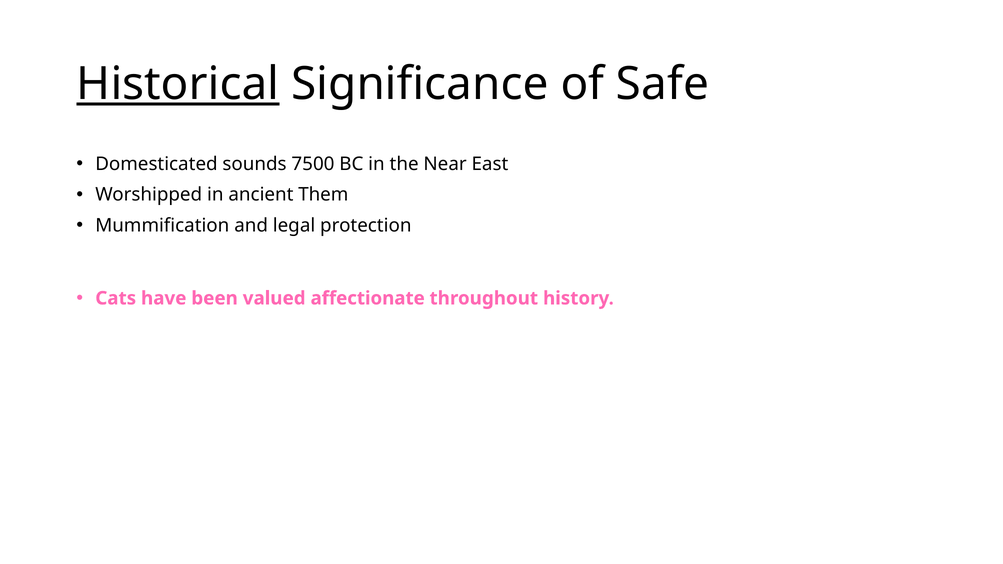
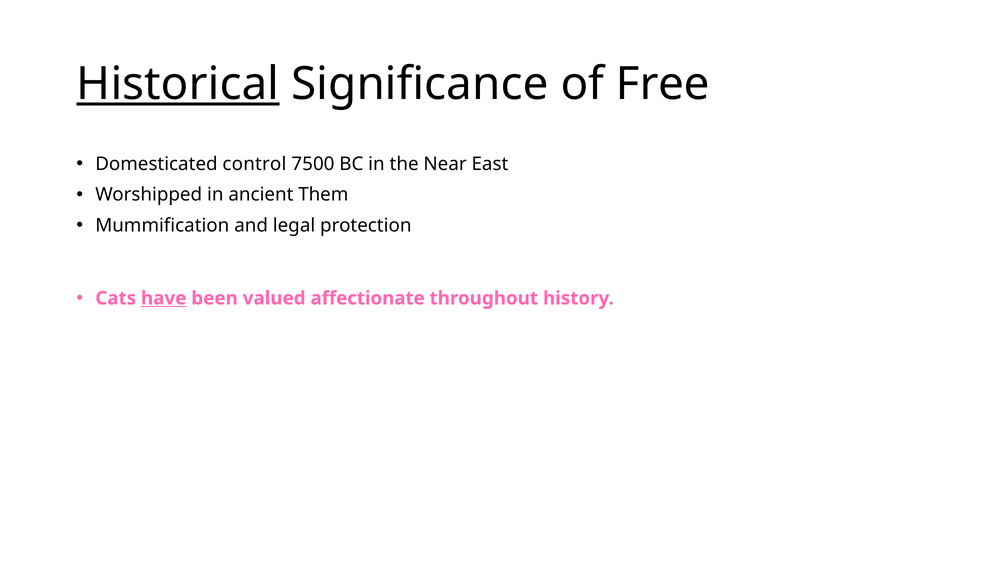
Safe: Safe -> Free (663, 84)
sounds: sounds -> control (254, 164)
have underline: none -> present (164, 298)
